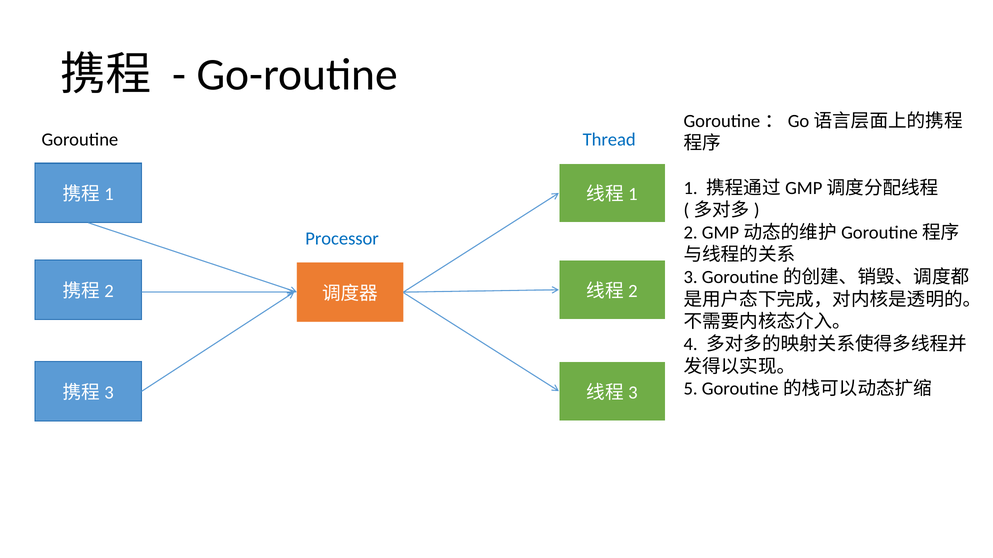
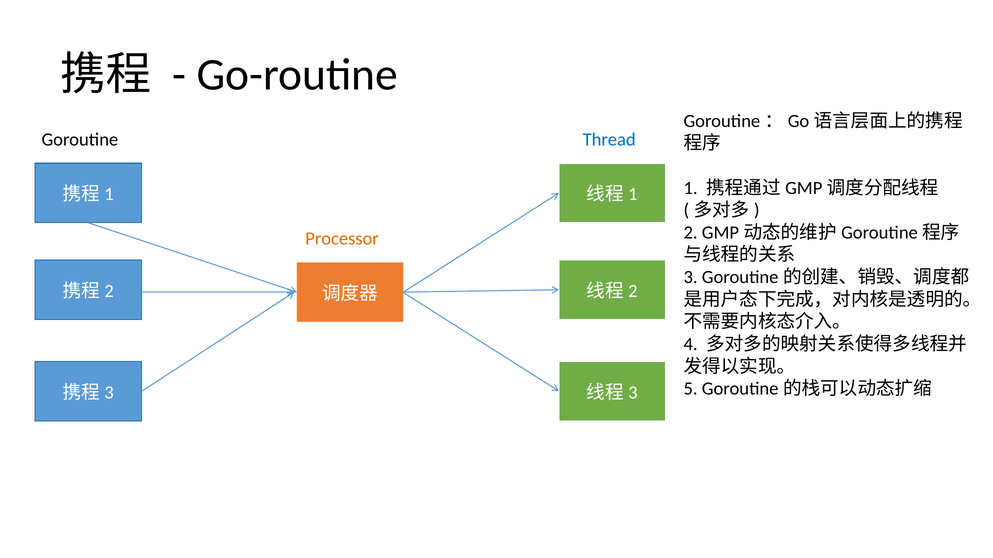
Processor colour: blue -> orange (342, 239)
